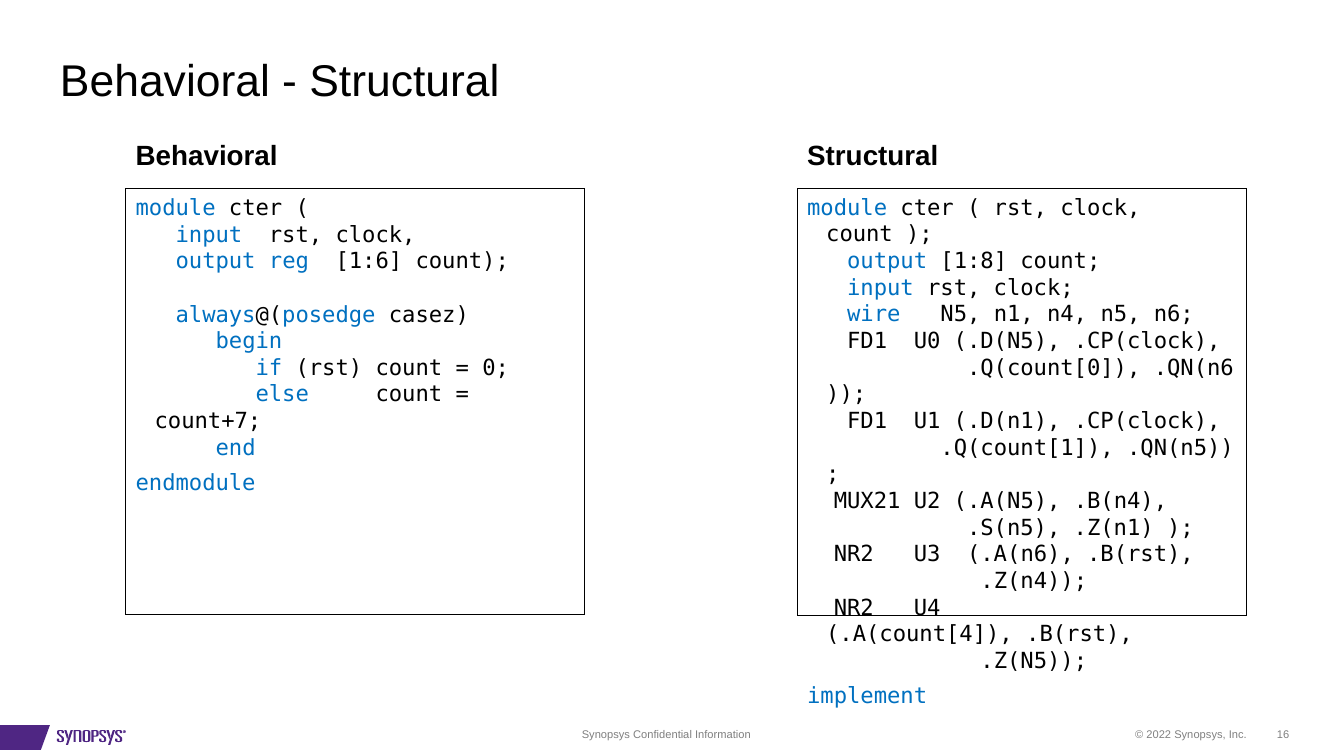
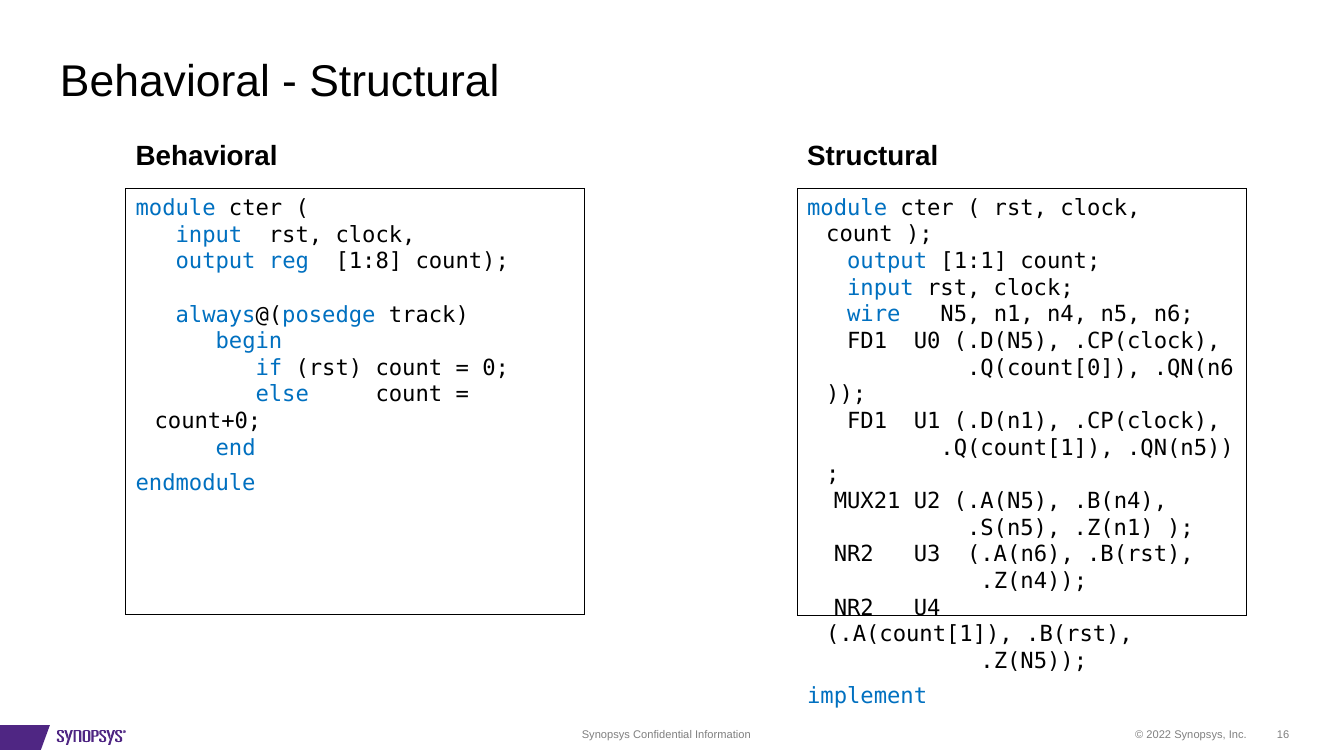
1:8: 1:8 -> 1:1 (974, 261)
1:6: 1:6 -> 1:8 (369, 261)
casez: casez -> track (429, 315)
count+7: count+7 -> count+0 (208, 421)
.A(count[4: .A(count[4 -> .A(count[1 (919, 634)
